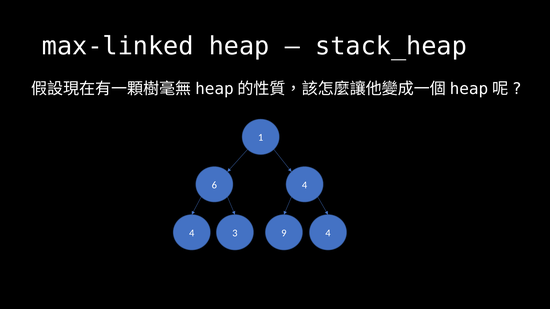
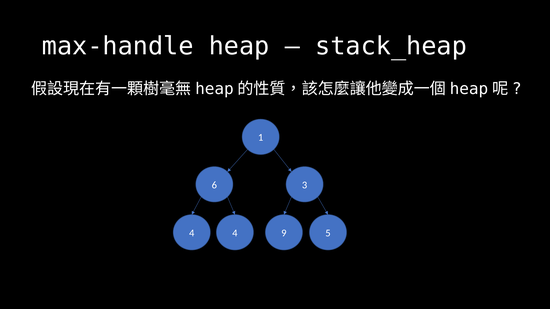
max-linked: max-linked -> max-handle (118, 46)
6 4: 4 -> 3 (305, 185)
4 3: 3 -> 4 (235, 233)
9 4: 4 -> 5 (328, 233)
